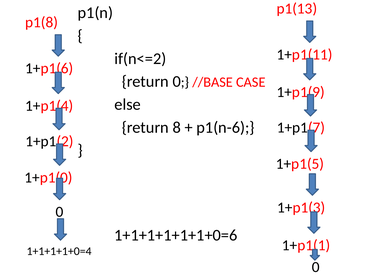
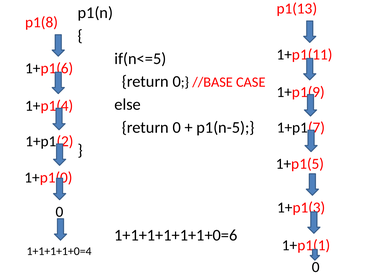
if(n<=2: if(n<=2 -> if(n<=5 (140, 59)
8: 8 -> 0 (177, 127)
p1(n-6: p1(n-6 -> p1(n-5 (225, 127)
